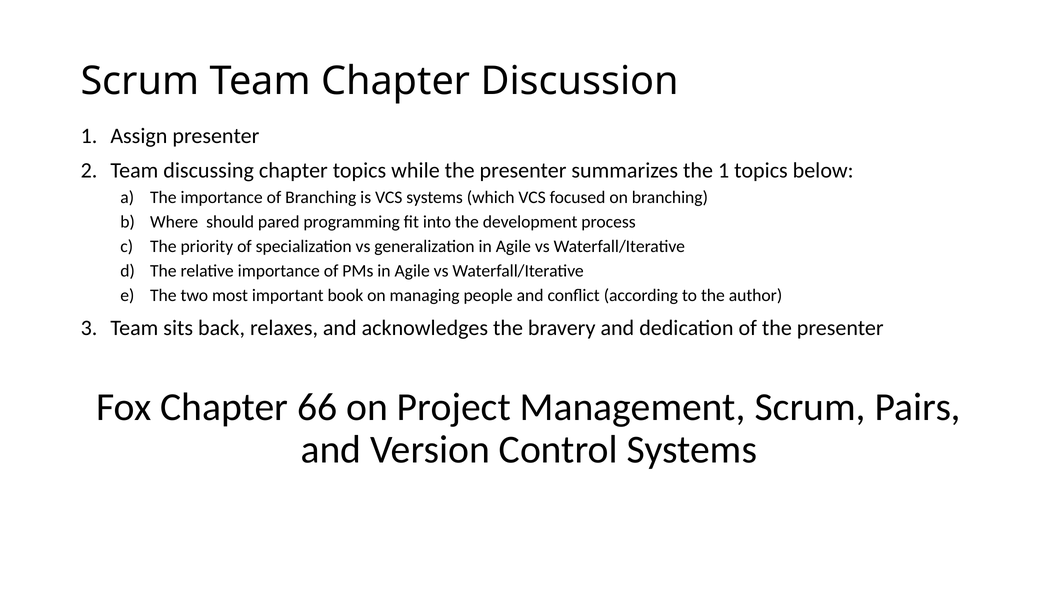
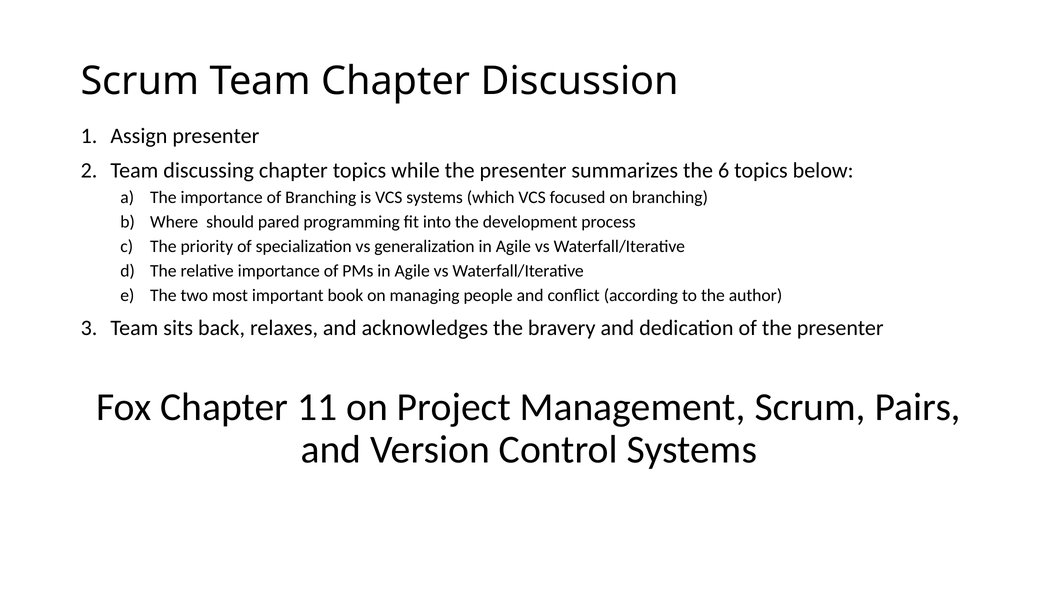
the 1: 1 -> 6 (724, 171)
66: 66 -> 11 (317, 407)
